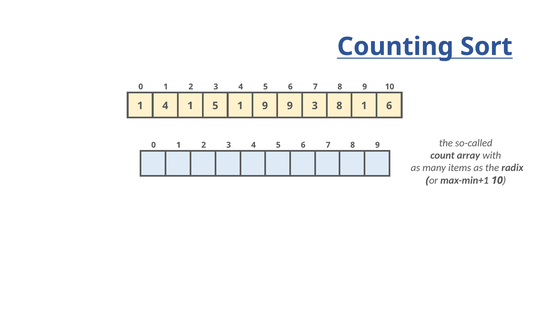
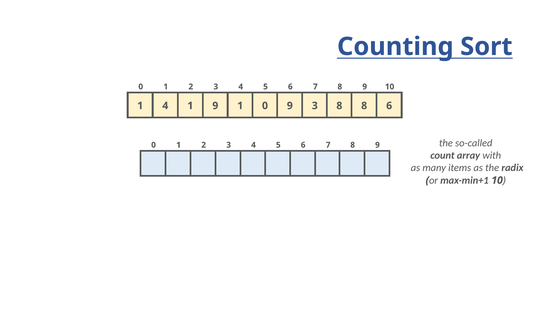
1 5: 5 -> 9 (215, 106)
1 9: 9 -> 0 (265, 106)
8 1: 1 -> 8 (364, 106)
